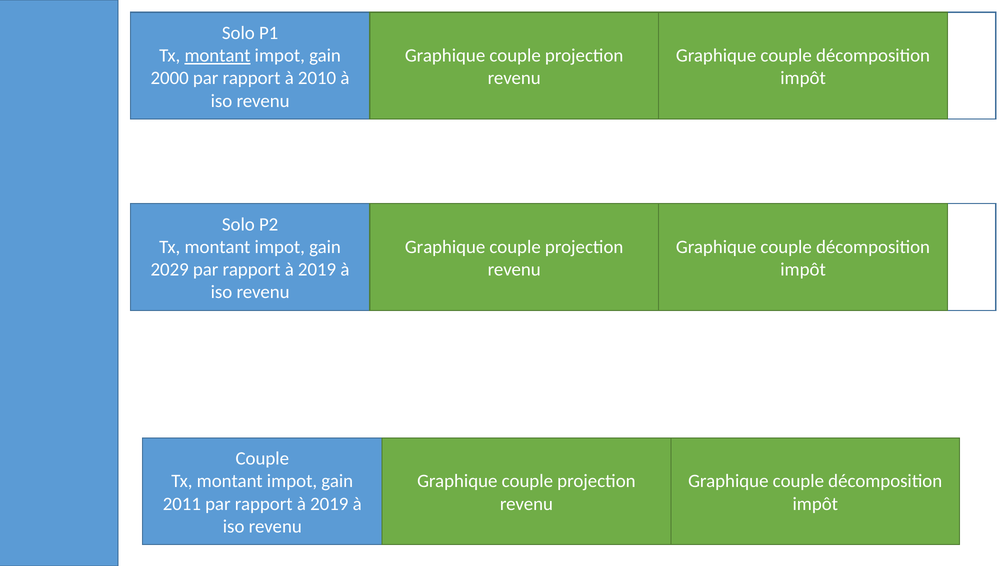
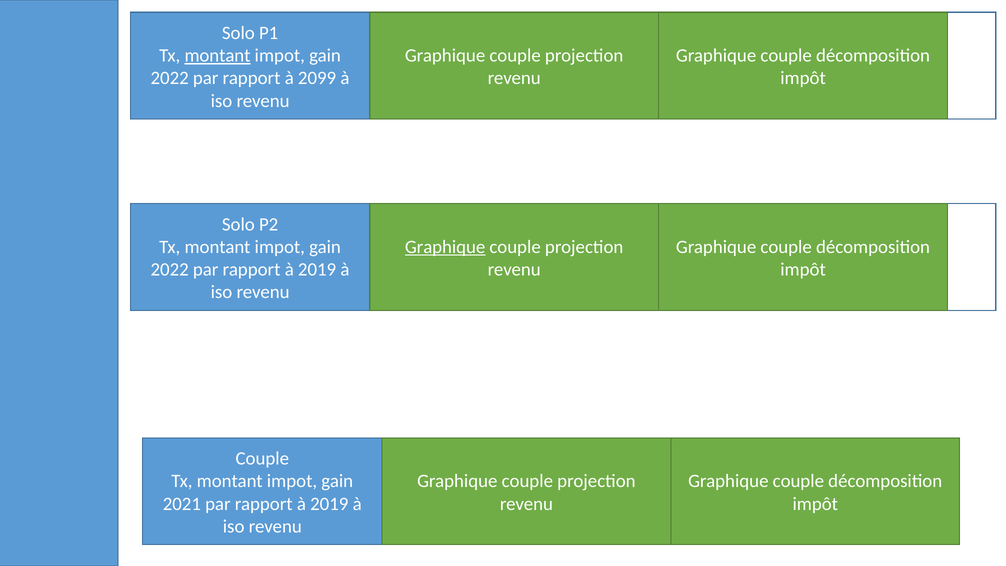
2000: 2000 -> 2022 (170, 78)
2010: 2010 -> 2099 (317, 78)
Graphique underline: none -> present (445, 247)
2029: 2029 -> 2022 (170, 270)
2011: 2011 -> 2021 (182, 504)
